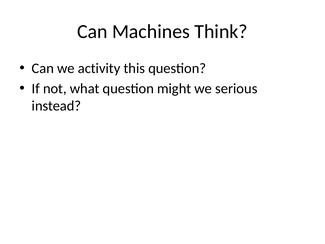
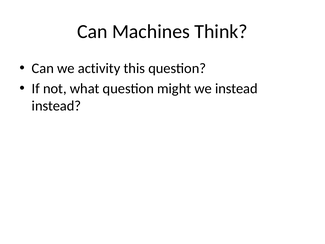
we serious: serious -> instead (236, 88)
